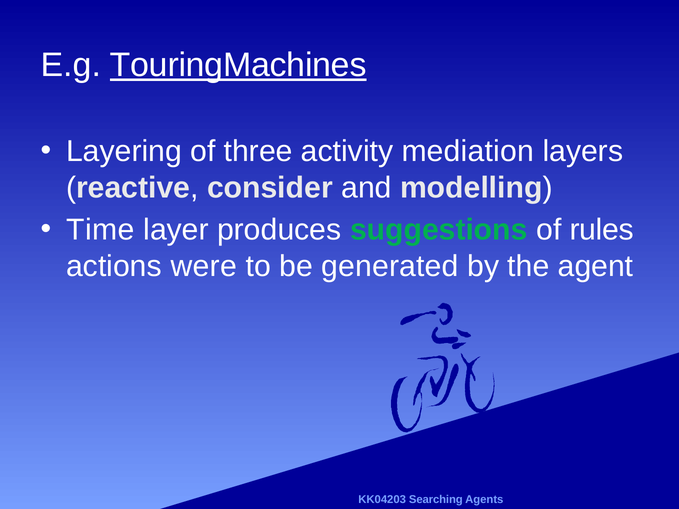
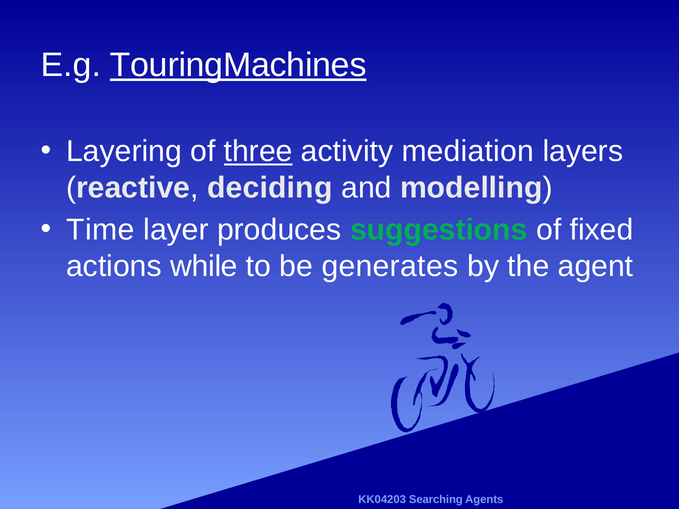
three underline: none -> present (258, 152)
consider: consider -> deciding (270, 188)
rules: rules -> fixed (602, 230)
were: were -> while (204, 266)
generated: generated -> generates (390, 266)
